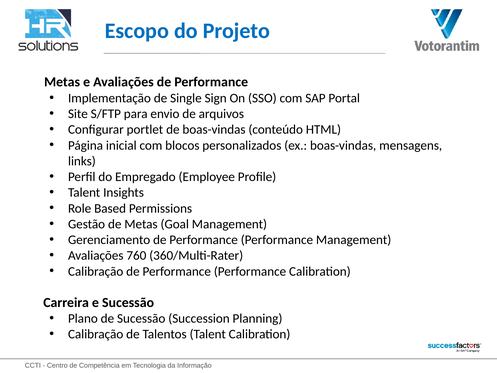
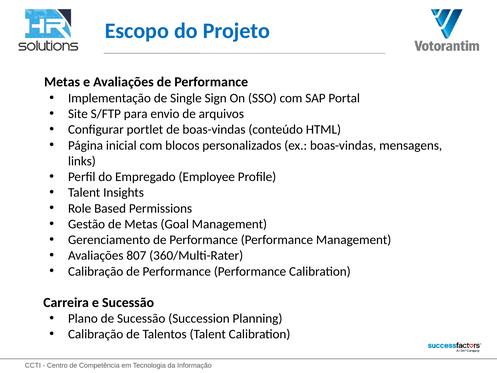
760: 760 -> 807 (136, 255)
